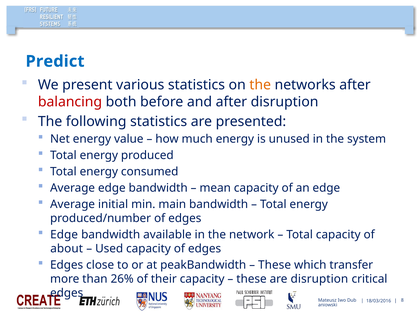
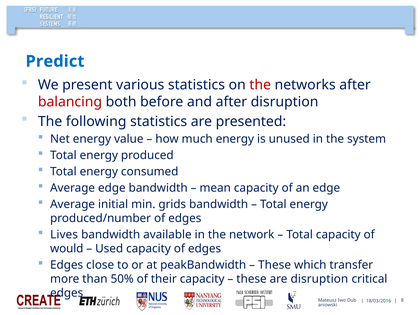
the colour: orange -> red (260, 85)
main: main -> grids (172, 204)
Edge: Edge -> Lives (64, 235)
about: about -> would (67, 249)
26%: 26% -> 50% (122, 279)
